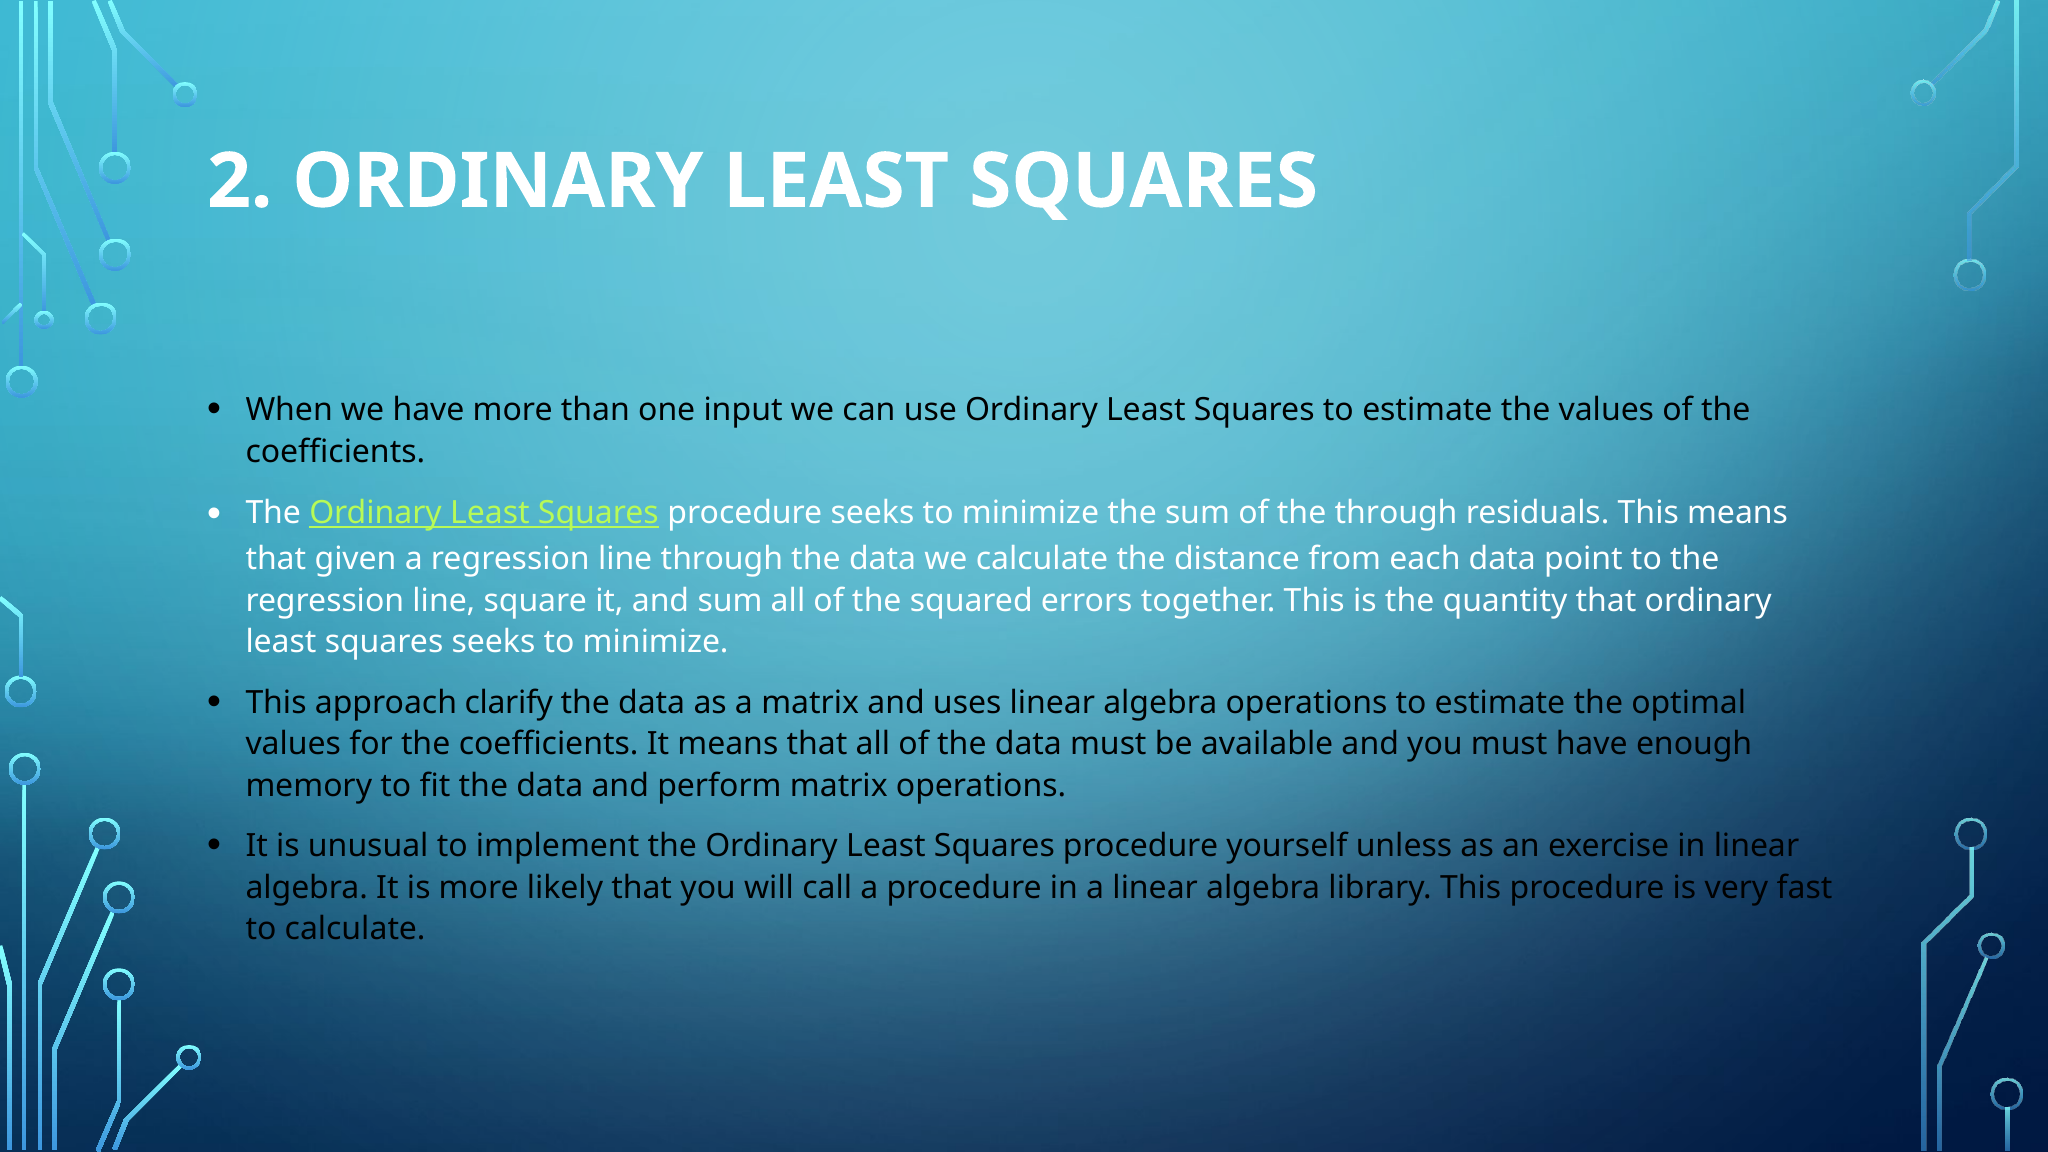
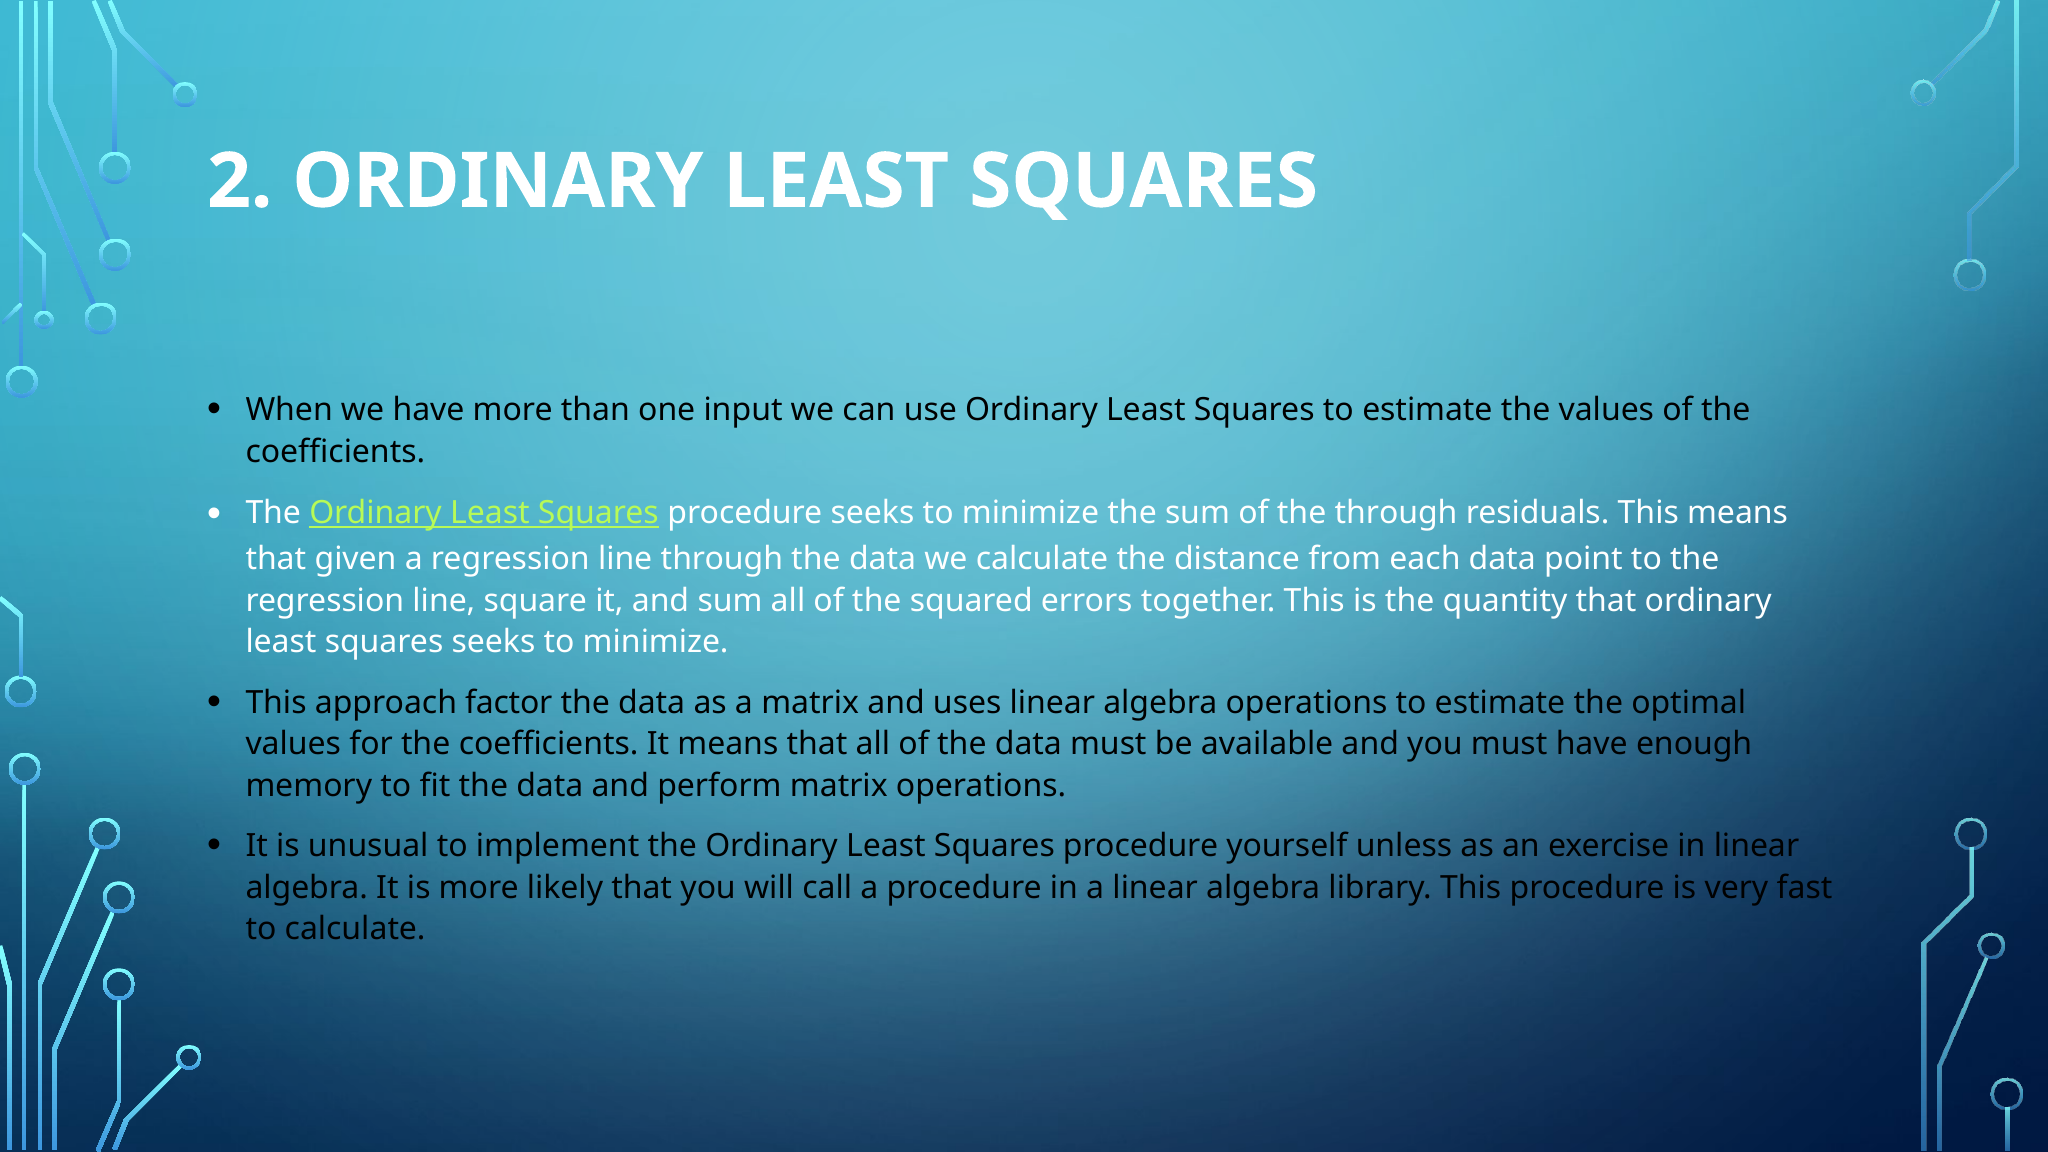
clarify: clarify -> factor (509, 703)
